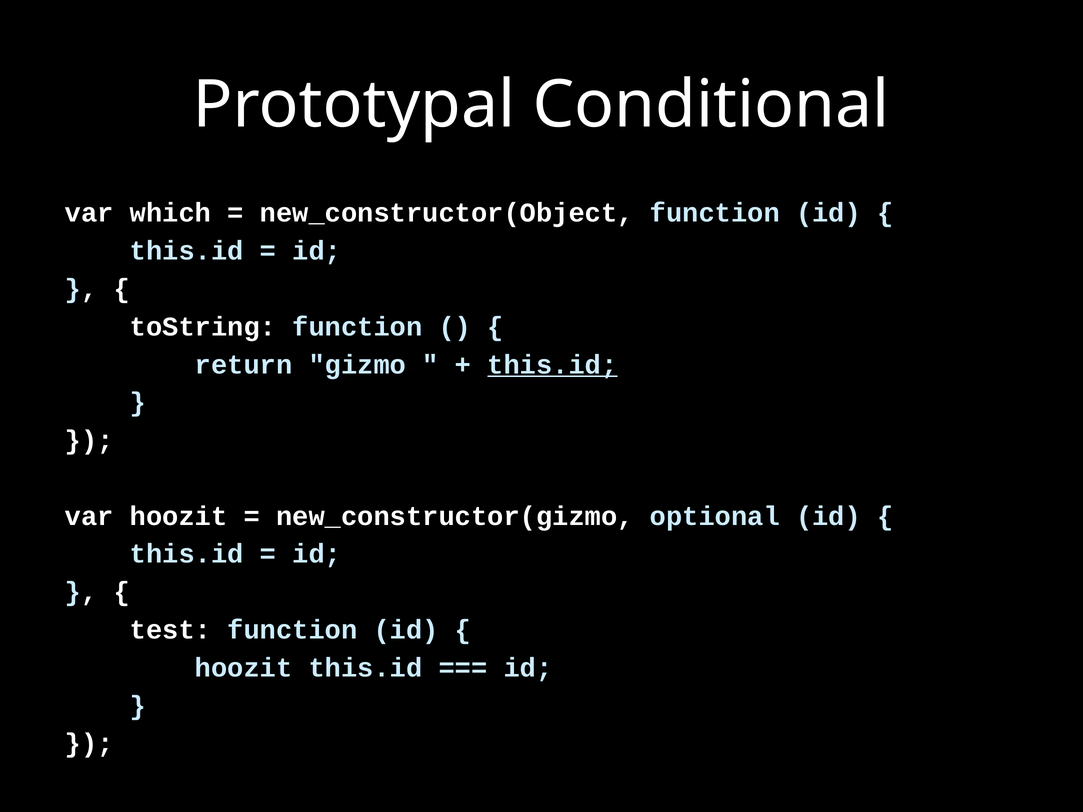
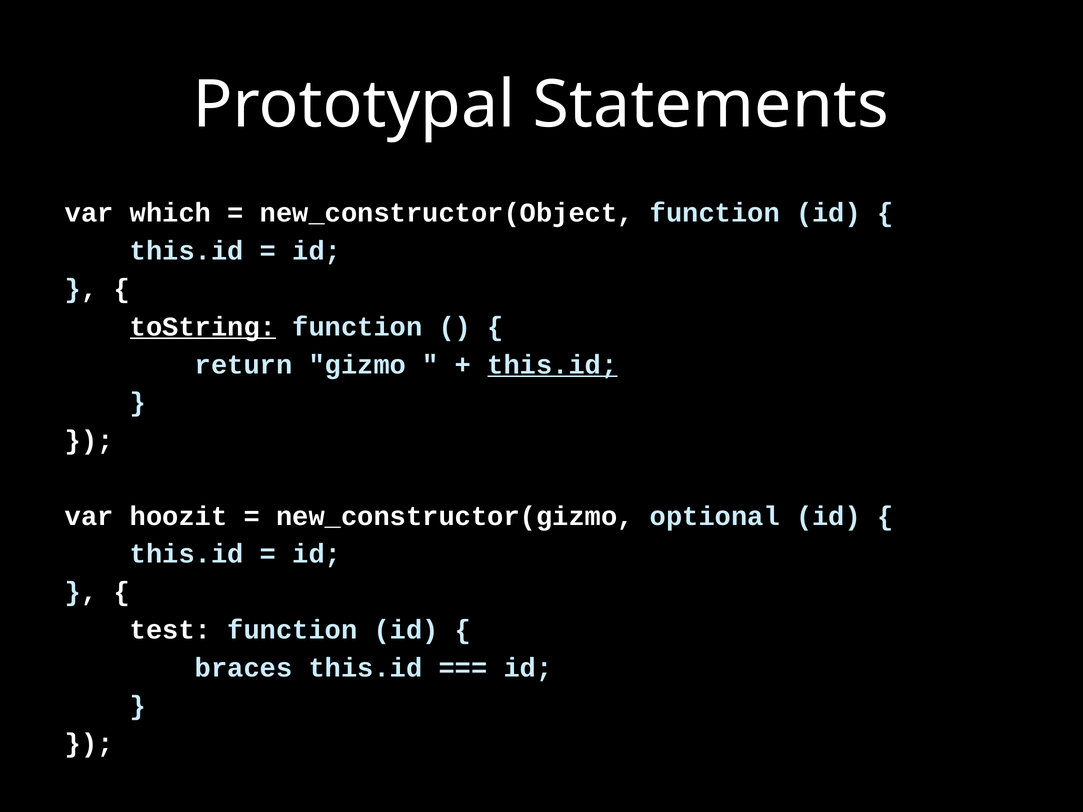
Conditional: Conditional -> Statements (711, 105)
toString underline: none -> present (203, 327)
hoozit: hoozit -> braces (244, 668)
